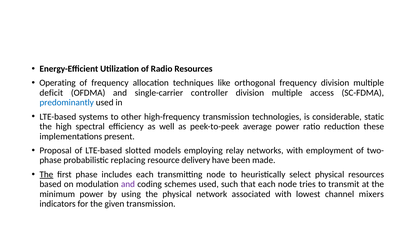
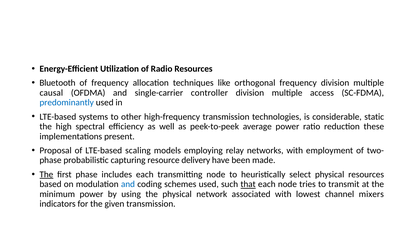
Operating: Operating -> Bluetooth (57, 83)
deficit: deficit -> causal (51, 93)
slotted: slotted -> scaling (138, 151)
replacing: replacing -> capturing (128, 160)
and colour: purple -> blue (128, 184)
that underline: none -> present (248, 184)
